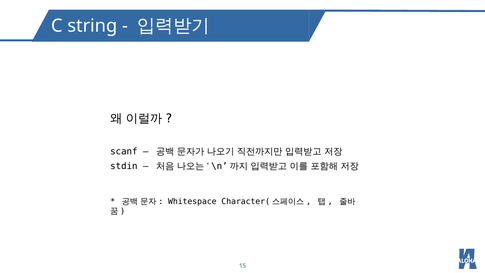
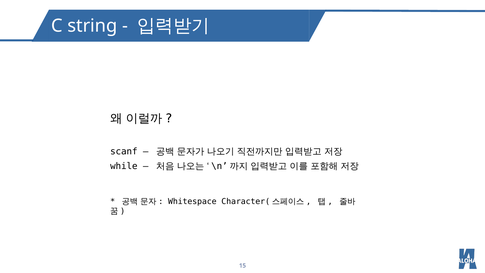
stdin: stdin -> while (124, 166)
